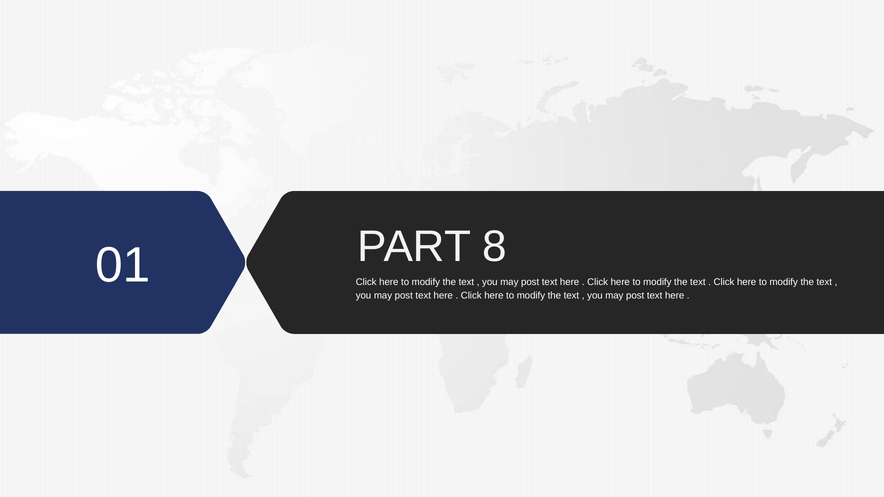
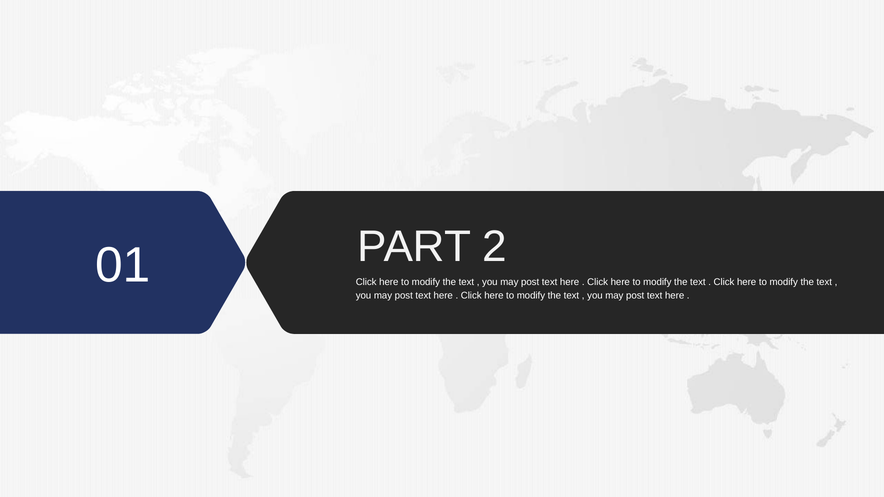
8: 8 -> 2 (495, 247)
